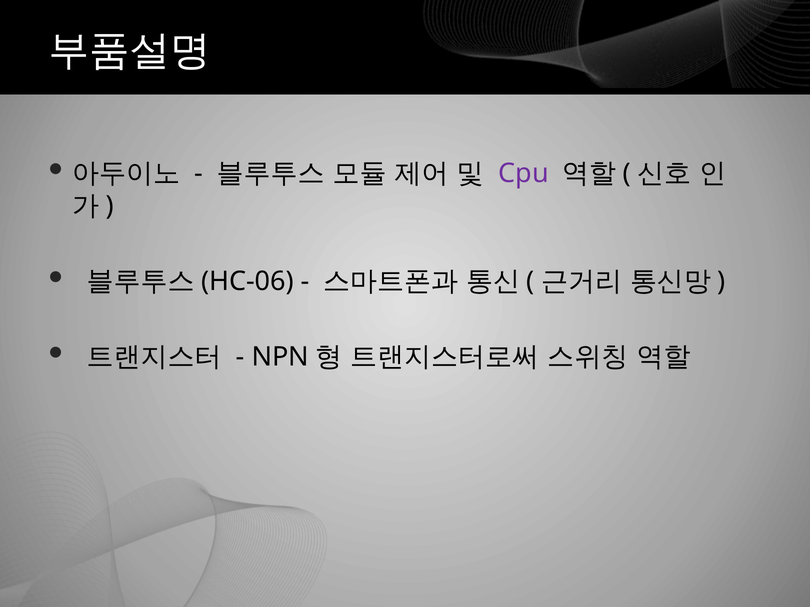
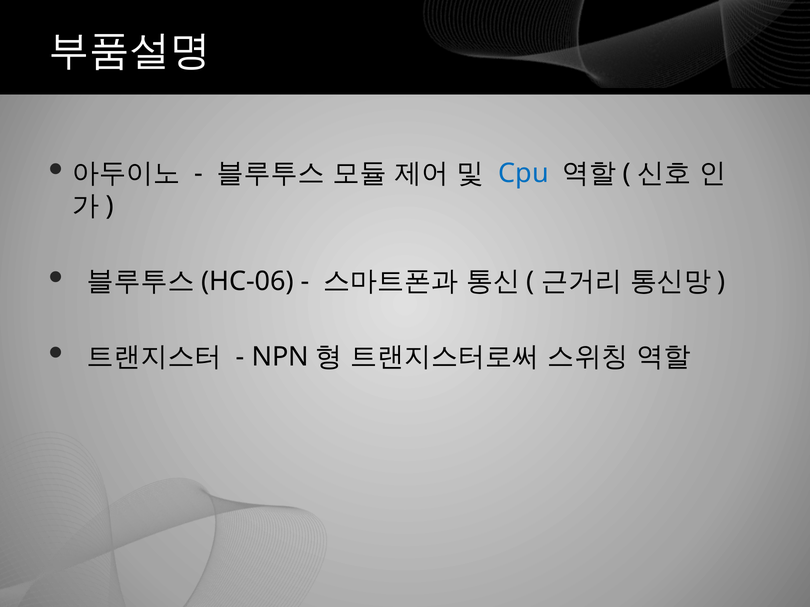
Cpu colour: purple -> blue (524, 174)
